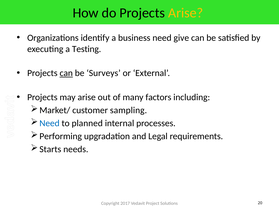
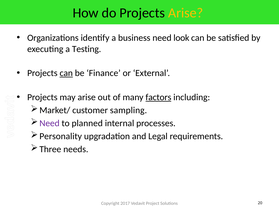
give: give -> look (181, 38)
Surveys: Surveys -> Finance (104, 73)
factors underline: none -> present (158, 97)
Need colour: blue -> purple (49, 123)
Performing: Performing -> Personality (61, 136)
Starts: Starts -> Three (50, 149)
